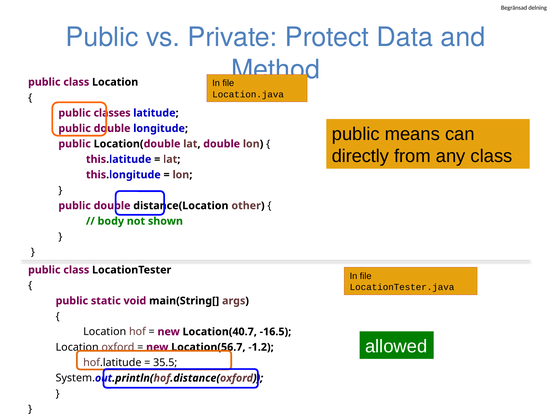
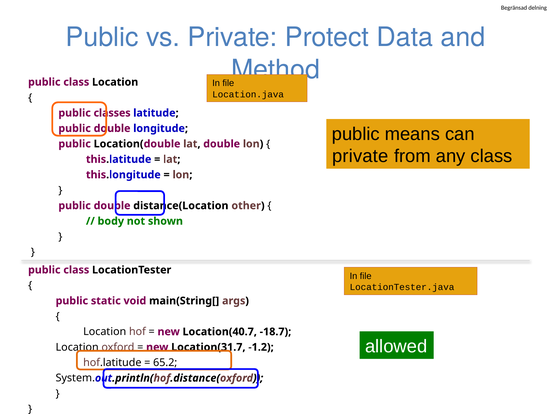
directly: directly -> private (360, 156)
-16.5: -16.5 -> -18.7 (275, 331)
Location(56.7: Location(56.7 -> Location(31.7 (208, 347)
35.5: 35.5 -> 65.2 (165, 362)
